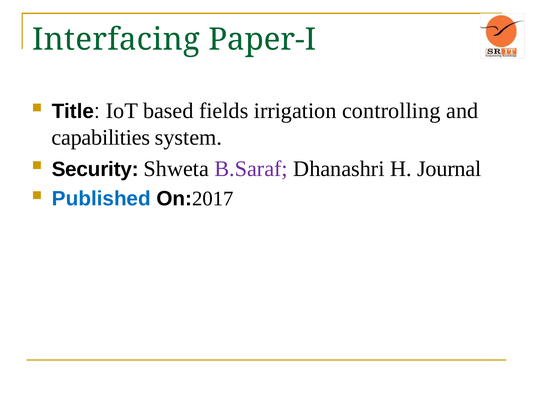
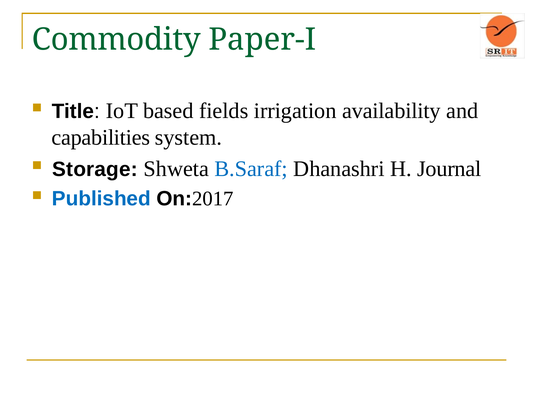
Interfacing: Interfacing -> Commodity (116, 40)
controlling: controlling -> availability (391, 111)
Security: Security -> Storage (95, 169)
B.Saraf colour: purple -> blue (251, 169)
